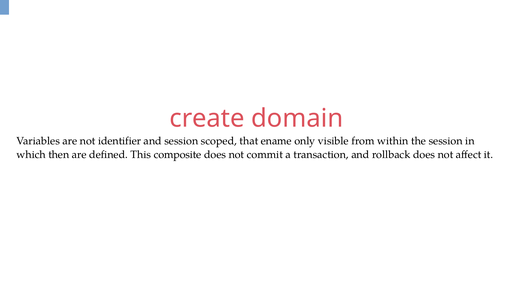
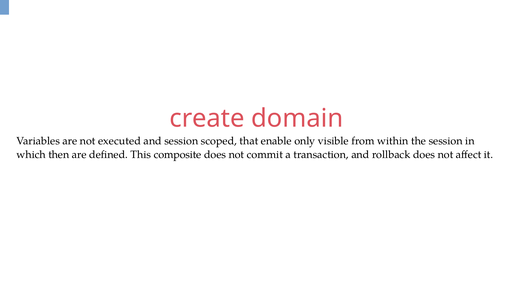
identifier: identifier -> executed (119, 141)
ename: ename -> enable (276, 141)
